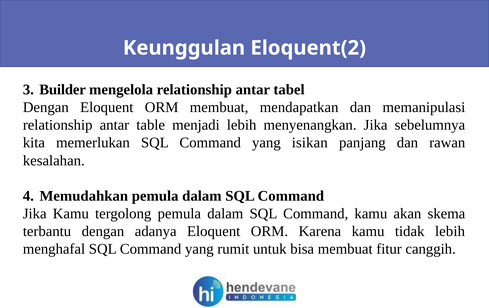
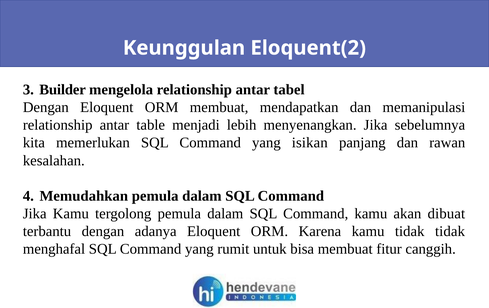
skema: skema -> dibuat (446, 214)
tidak lebih: lebih -> tidak (450, 231)
